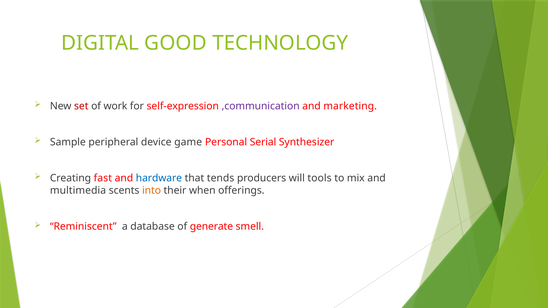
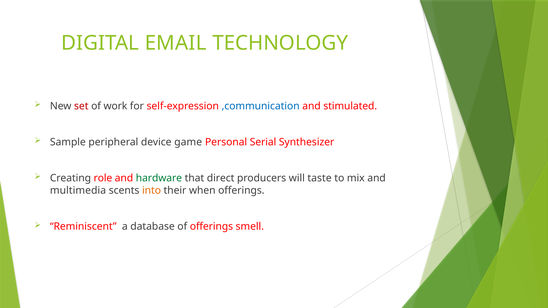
GOOD: GOOD -> EMAIL (176, 43)
,communication colour: purple -> blue (261, 106)
marketing: marketing -> stimulated (350, 106)
fast: fast -> role (103, 178)
hardware colour: blue -> green (159, 178)
tends: tends -> direct (221, 178)
tools: tools -> taste (320, 178)
of generate: generate -> offerings (211, 227)
